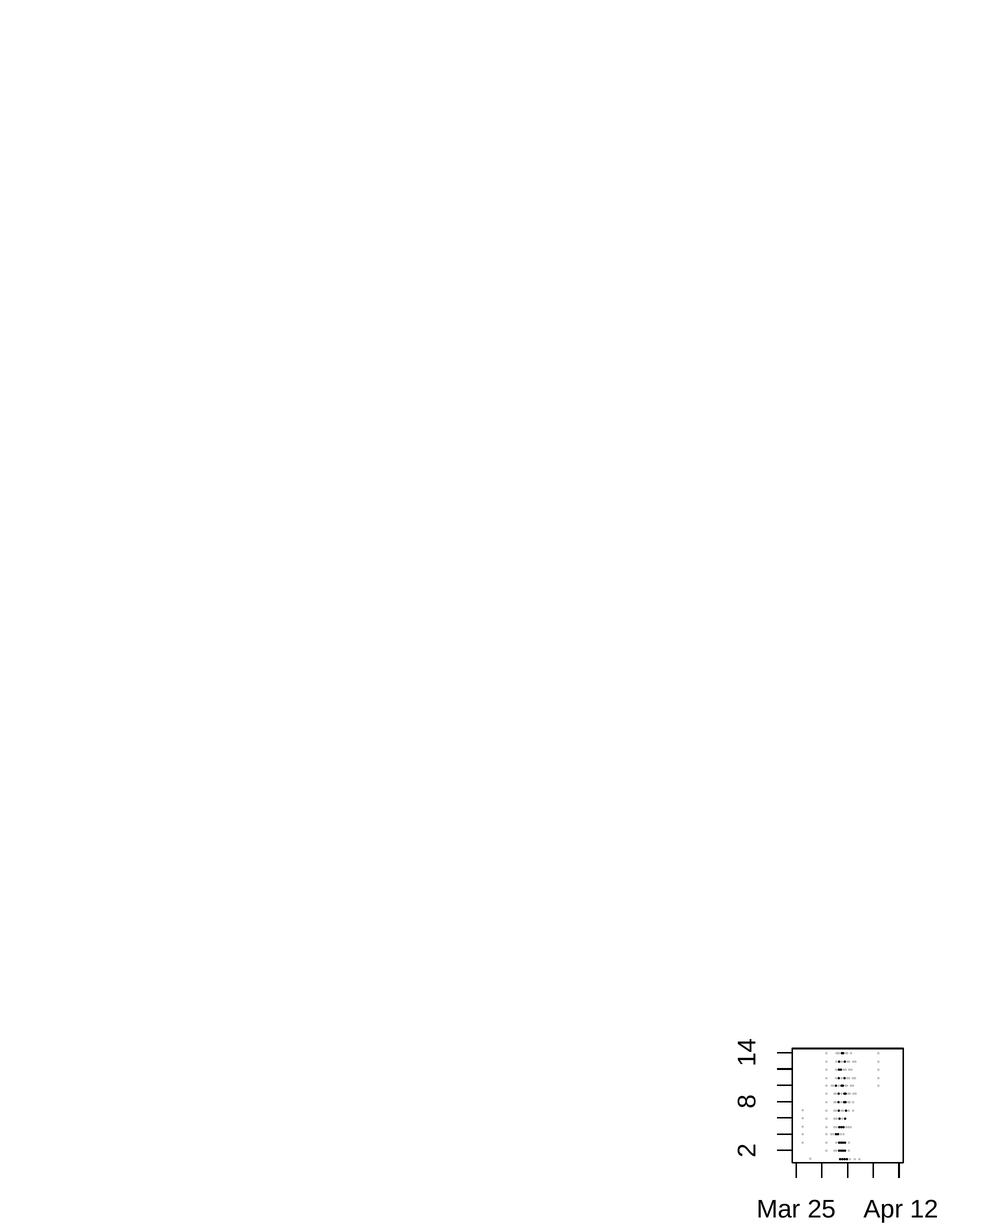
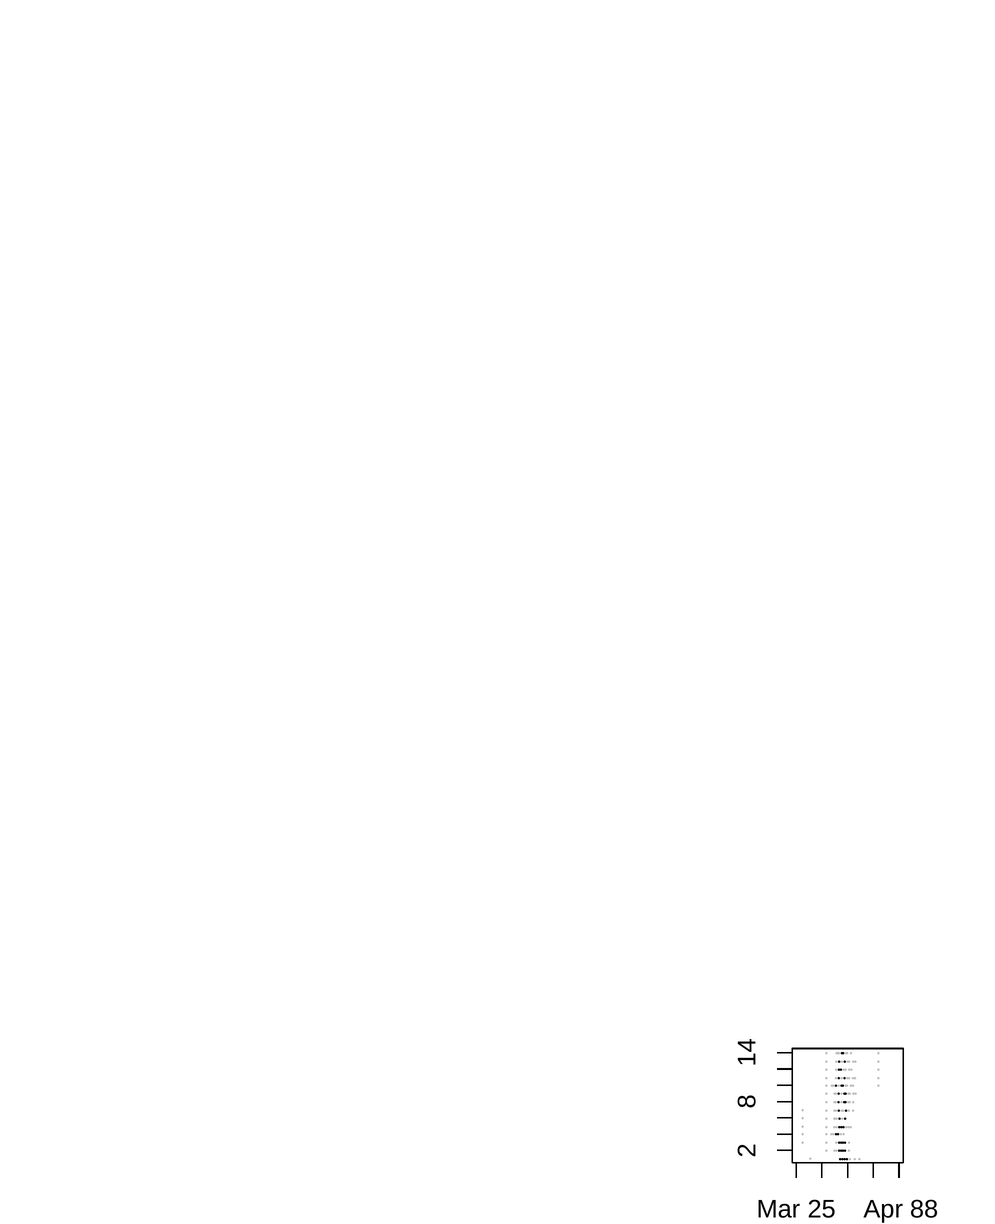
12: 12 -> 88 (924, 1210)
